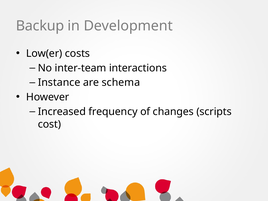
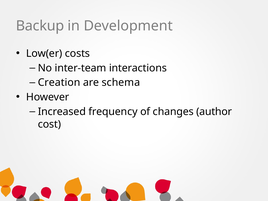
Instance: Instance -> Creation (59, 83)
scripts: scripts -> author (214, 112)
